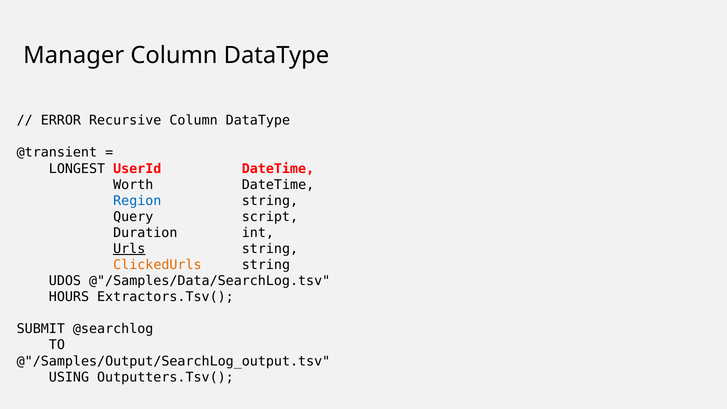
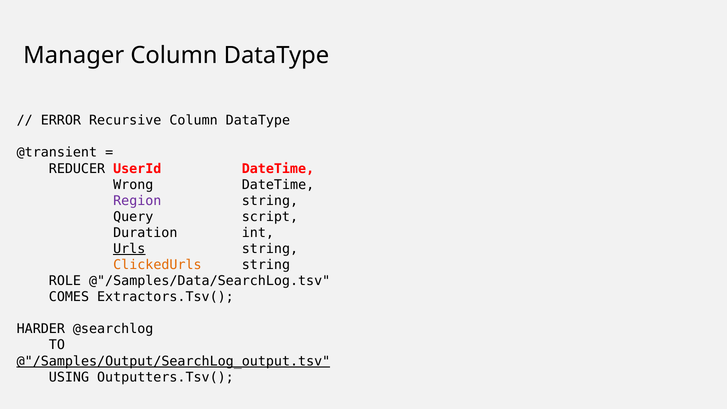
LONGEST: LONGEST -> REDUCER (77, 169)
Worth: Worth -> Wrong (133, 185)
Region colour: blue -> purple (137, 201)
UDOS: UDOS -> ROLE (65, 281)
HOURS: HOURS -> COMES (69, 297)
SUBMIT: SUBMIT -> HARDER (41, 329)
@"/Samples/Output/SearchLog_output.tsv underline: none -> present (173, 361)
